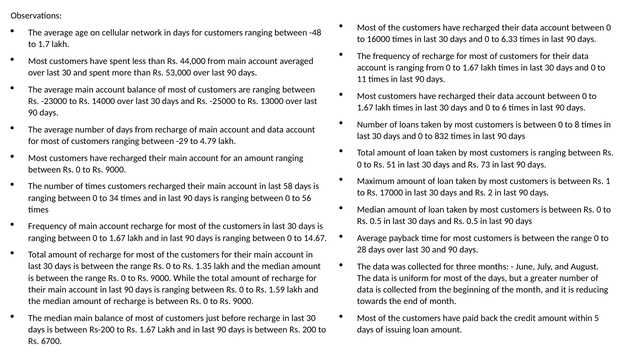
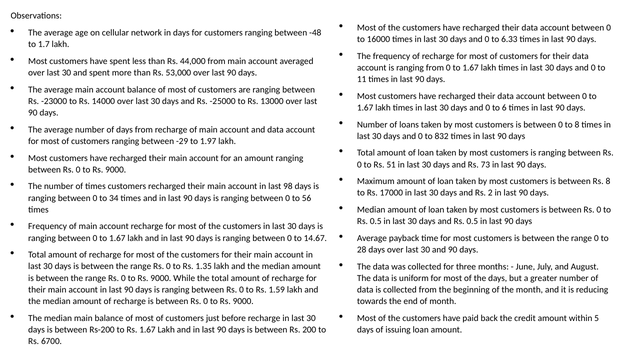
4.79: 4.79 -> 1.97 (208, 141)
Rs 1: 1 -> 8 (608, 181)
58: 58 -> 98 (288, 186)
